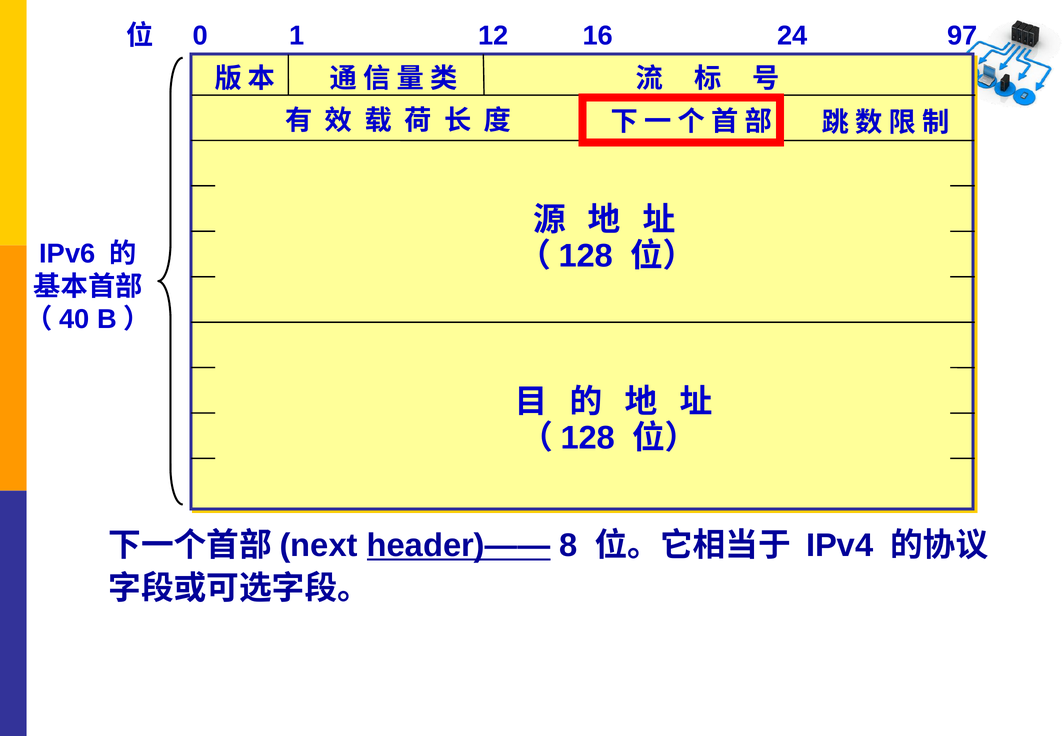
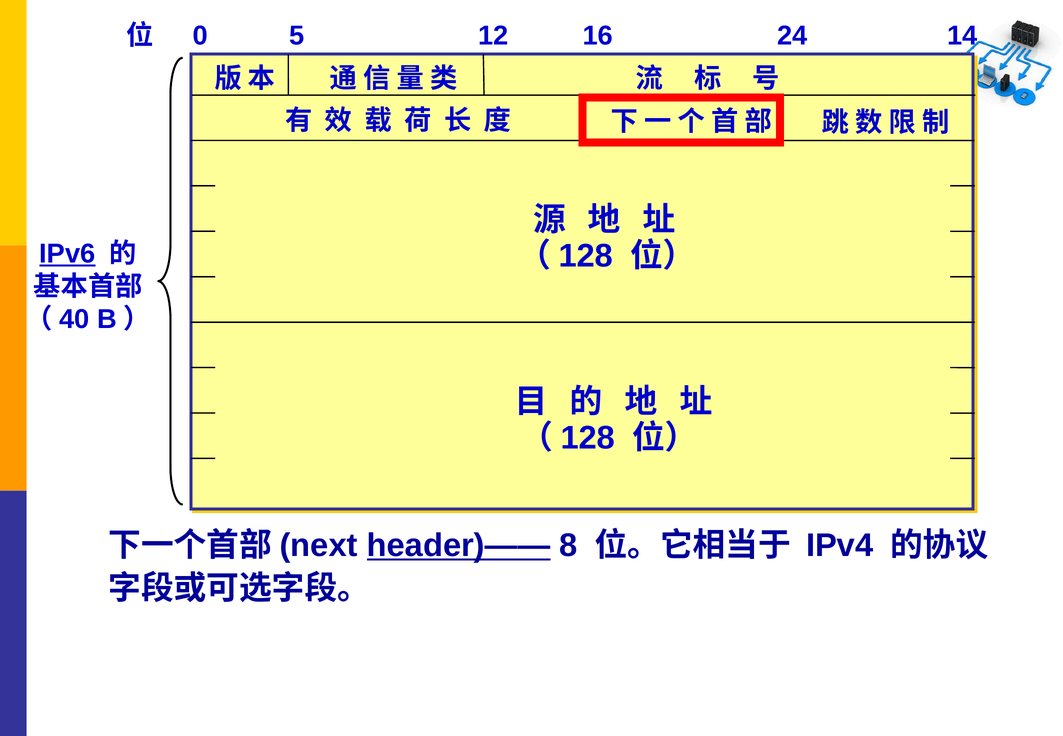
1: 1 -> 5 (297, 36)
97: 97 -> 14 (962, 36)
IPv6 underline: none -> present (67, 254)
